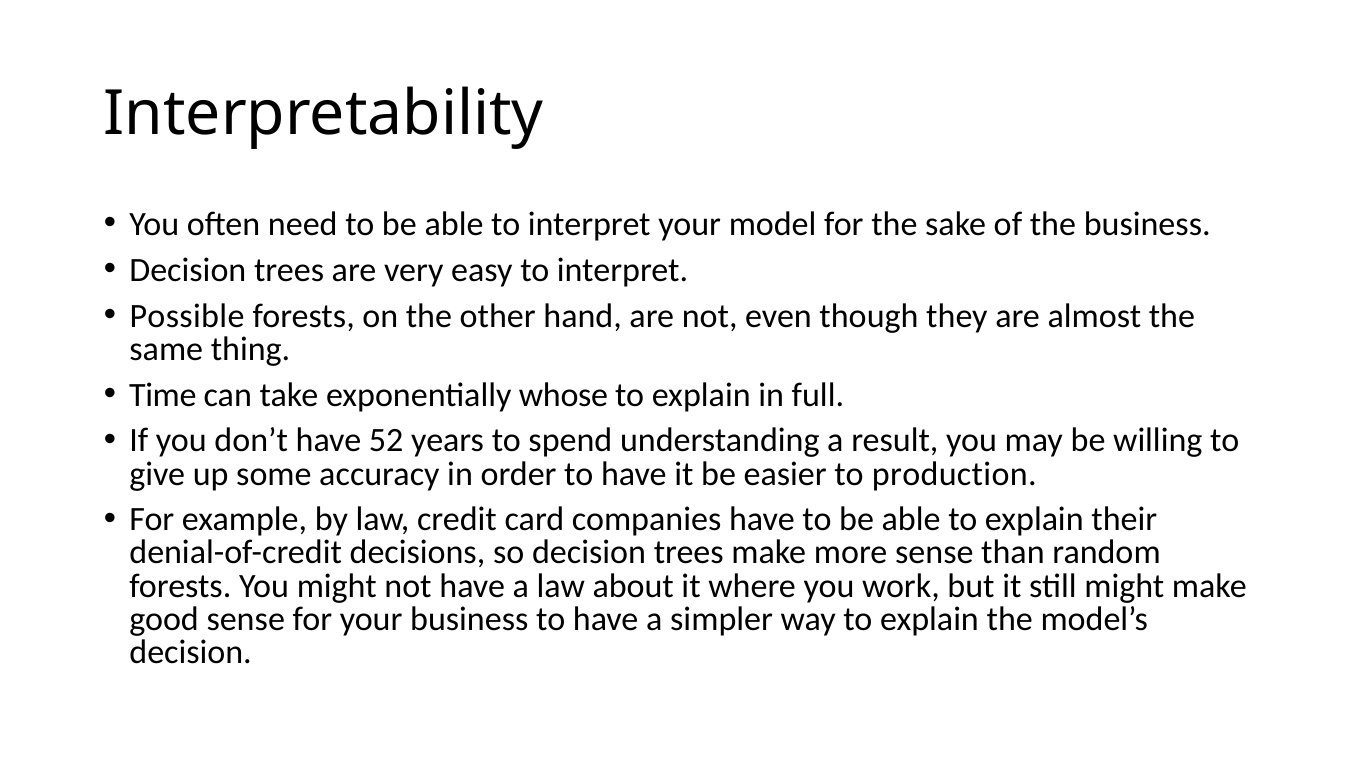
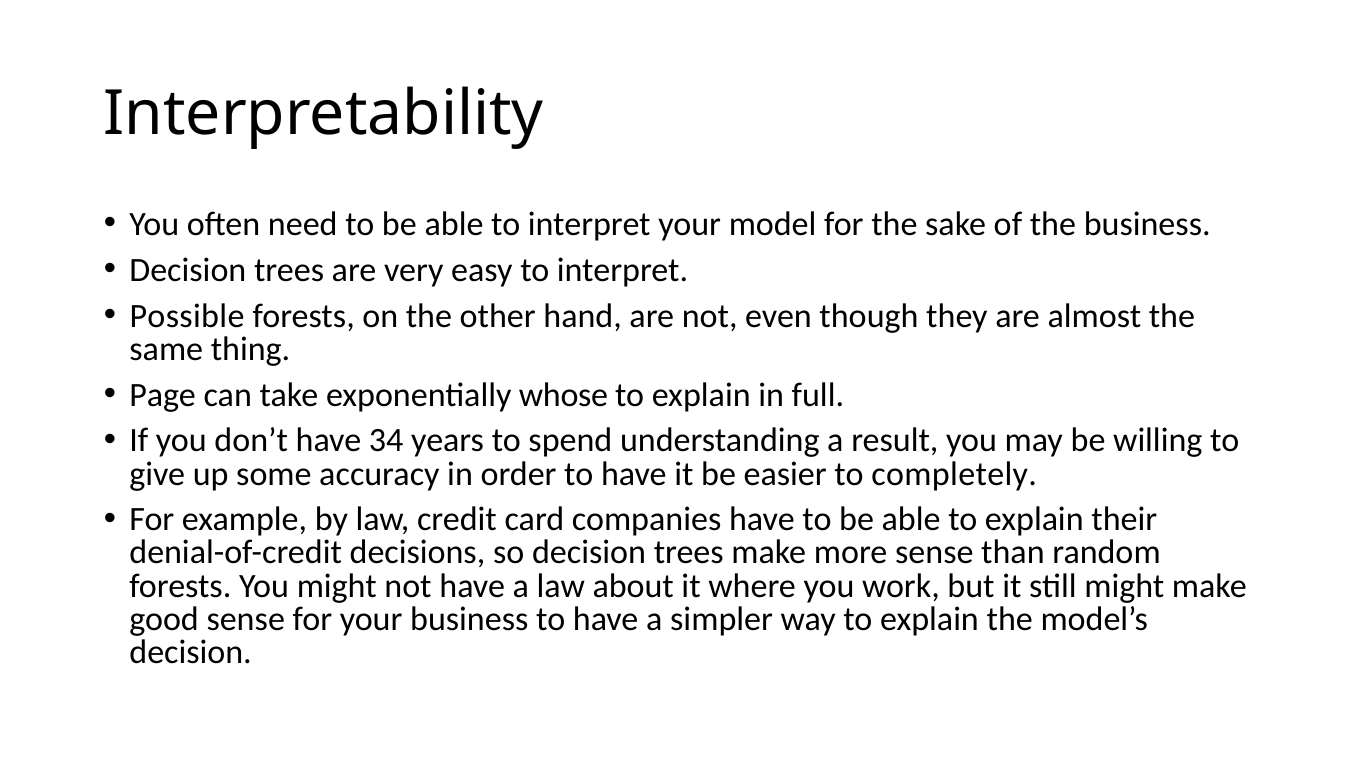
Time: Time -> Page (163, 395)
52: 52 -> 34 (386, 441)
production: production -> completely (954, 474)
